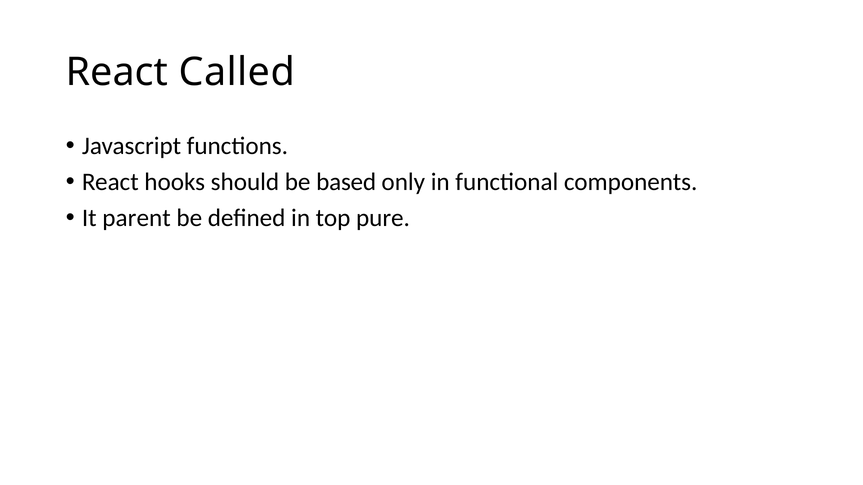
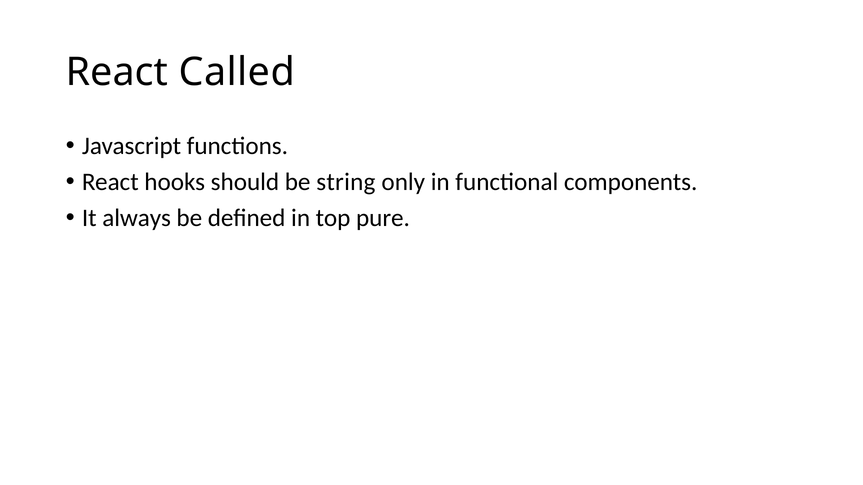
based: based -> string (346, 182)
parent: parent -> always (137, 218)
